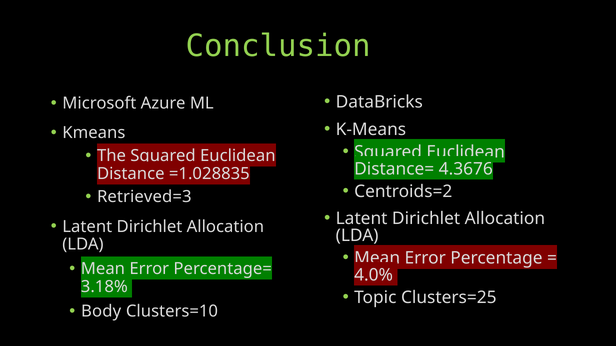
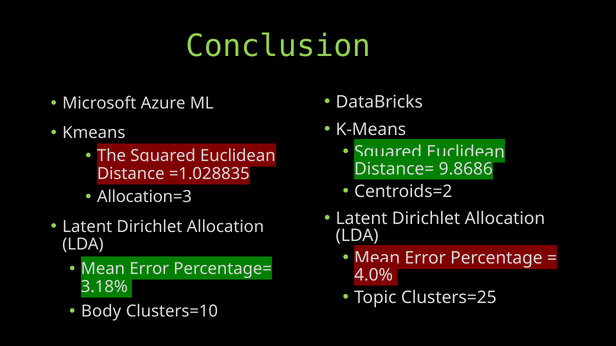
4.3676: 4.3676 -> 9.8686 (466, 169)
Retrieved=3: Retrieved=3 -> Allocation=3 (144, 197)
